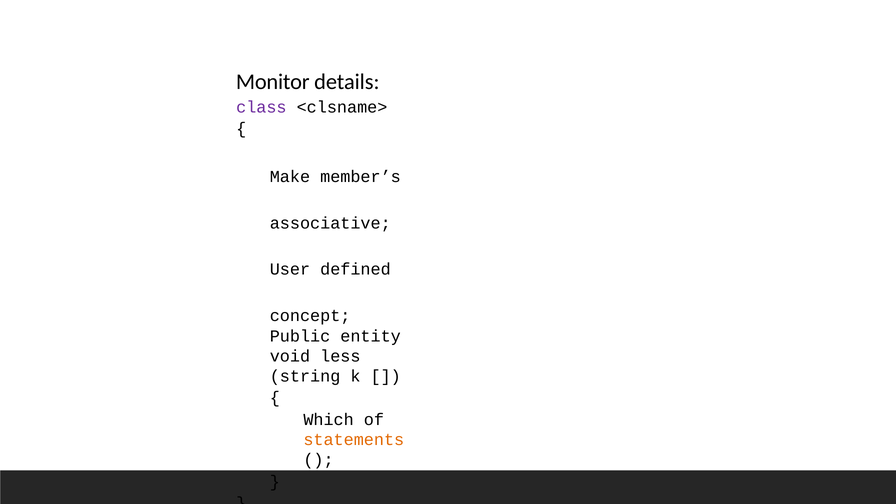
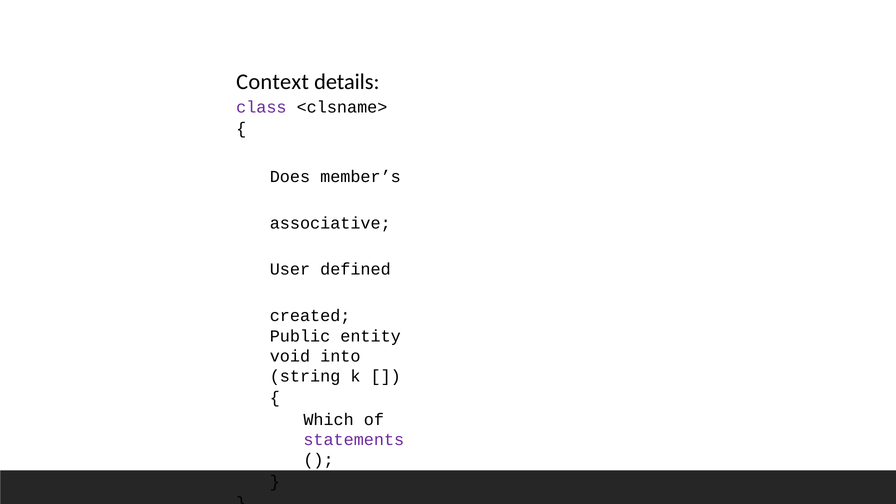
Monitor: Monitor -> Context (273, 82)
Make: Make -> Does (290, 177)
concept: concept -> created (310, 316)
less: less -> into (340, 356)
statements colour: orange -> purple (354, 440)
